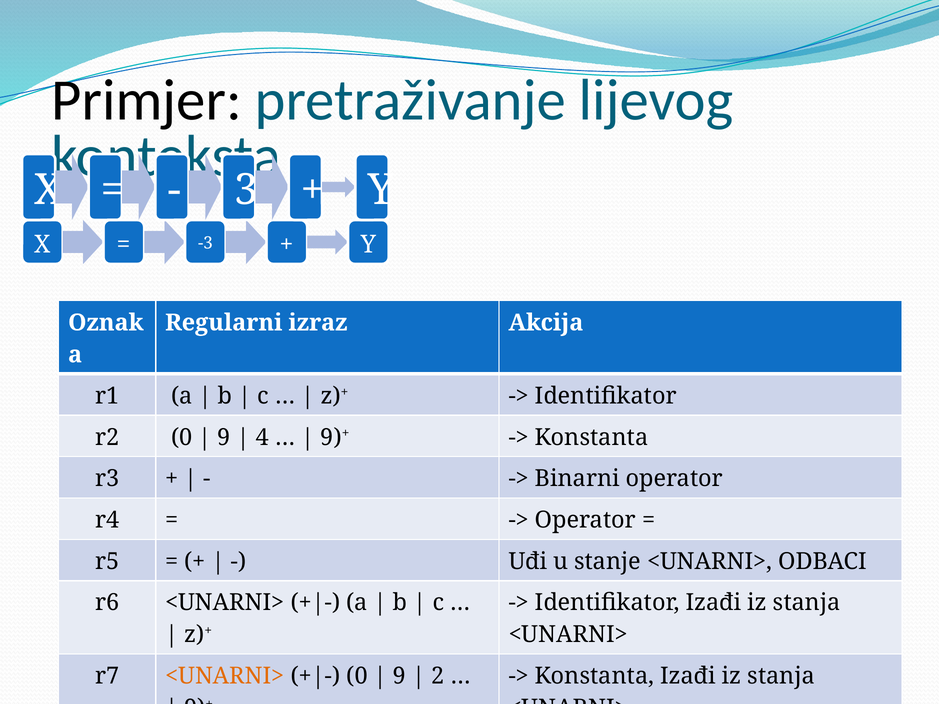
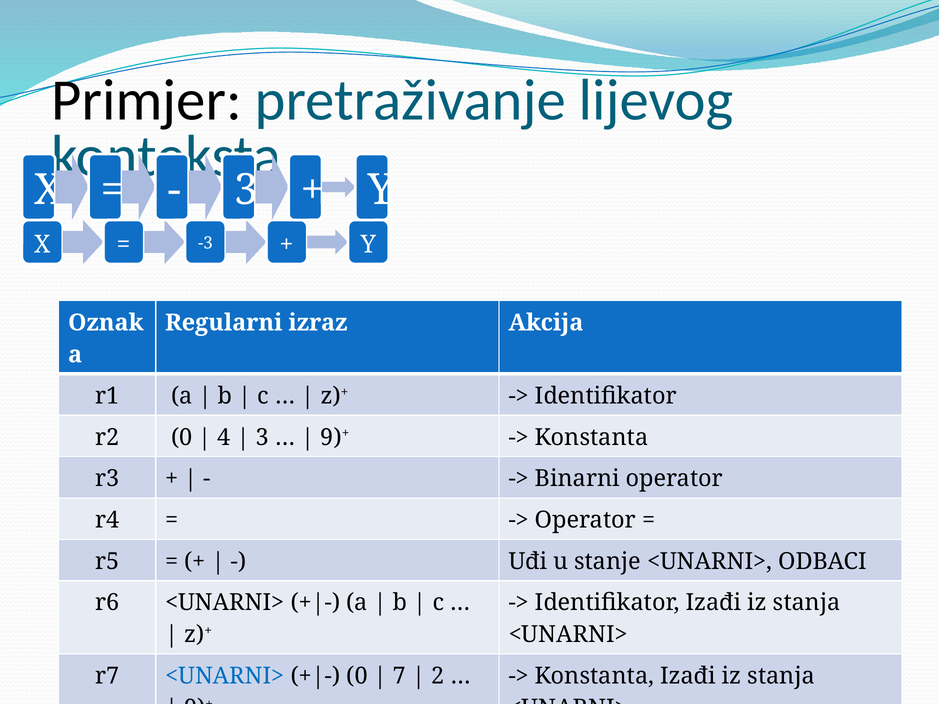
9: 9 -> 4 (224, 437)
4: 4 -> 3 (262, 437)
<UNARNI> colour: orange -> blue (225, 676)
9: 9 -> 7 (399, 676)
